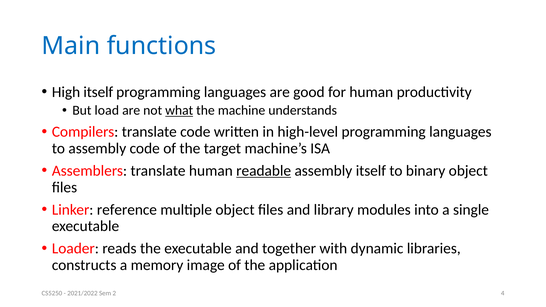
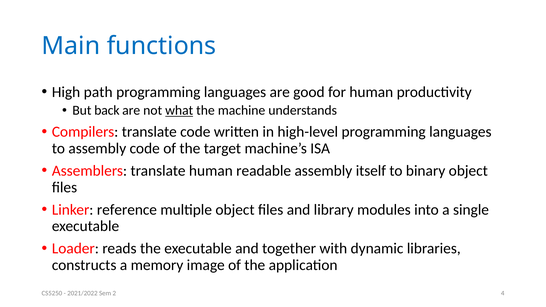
High itself: itself -> path (98, 92)
load: load -> back (107, 111)
readable underline: present -> none (264, 171)
